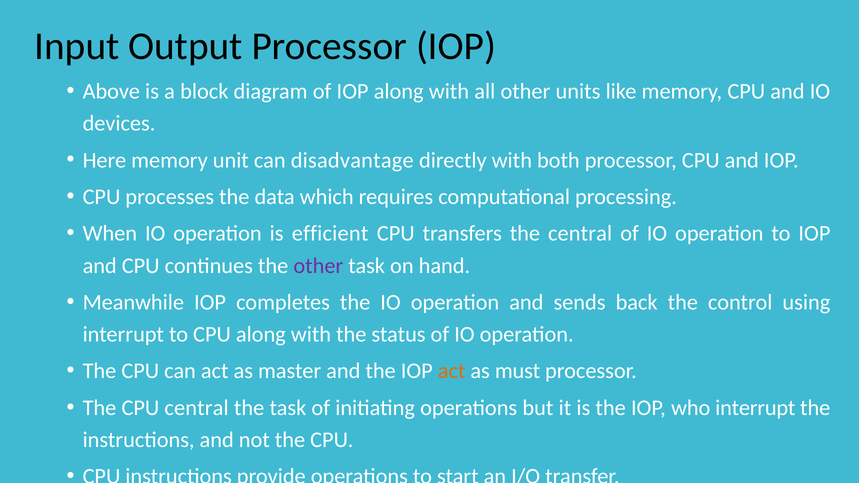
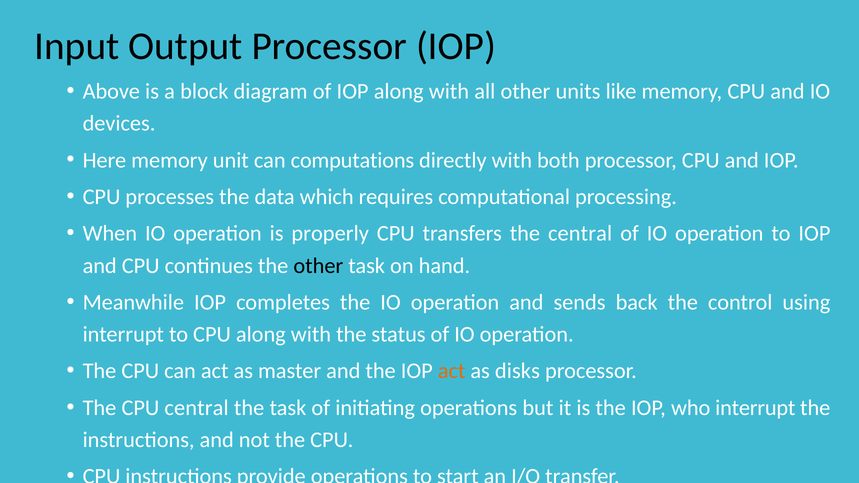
disadvantage: disadvantage -> computations (352, 160)
efficient: efficient -> properly (330, 234)
other colour: purple -> black (318, 266)
must: must -> disks (517, 371)
